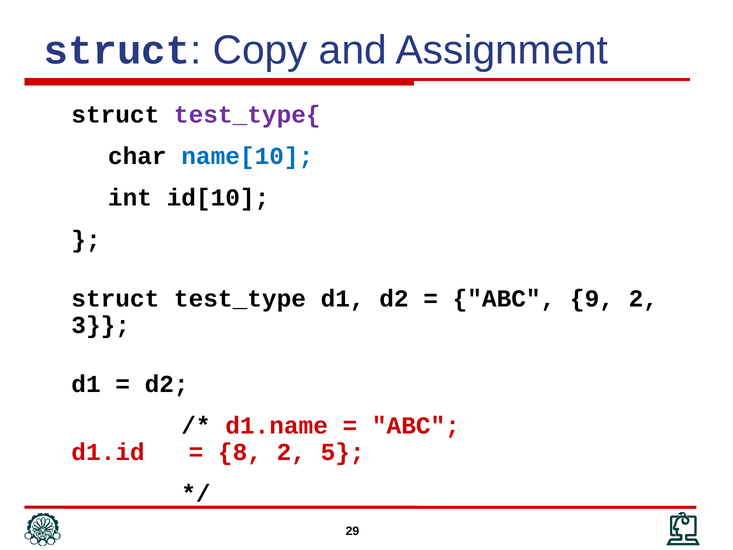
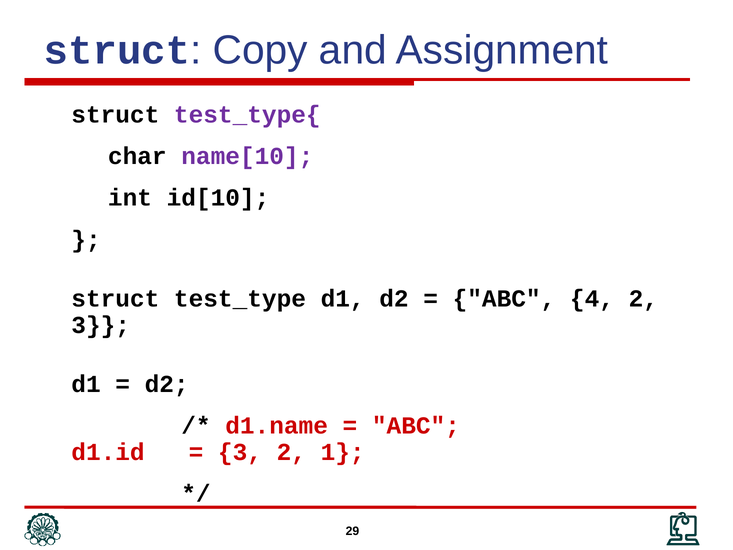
name[10 colour: blue -> purple (247, 156)
9: 9 -> 4 (592, 298)
8: 8 -> 3 (240, 452)
5: 5 -> 1 (343, 452)
